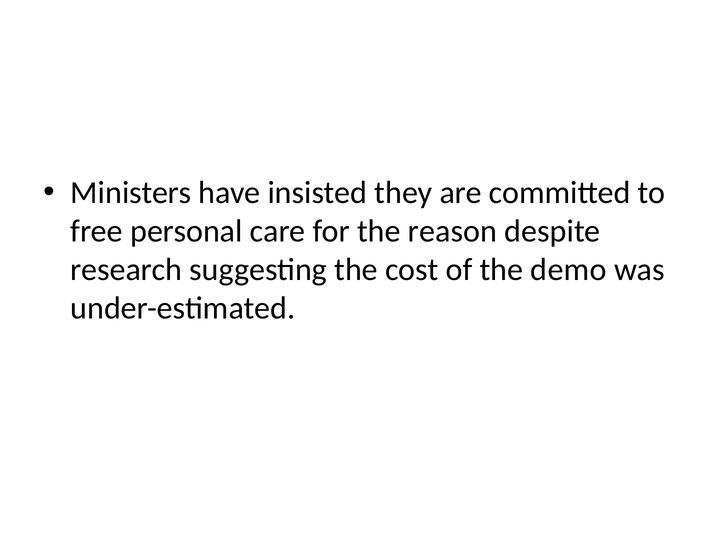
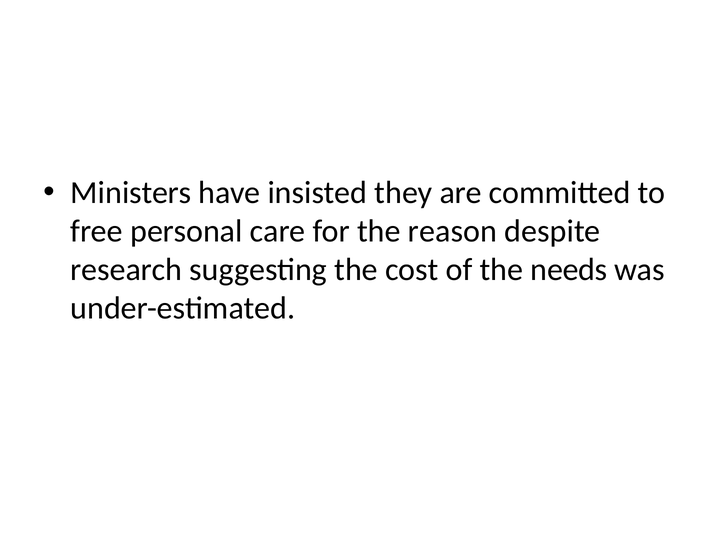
demo: demo -> needs (569, 270)
